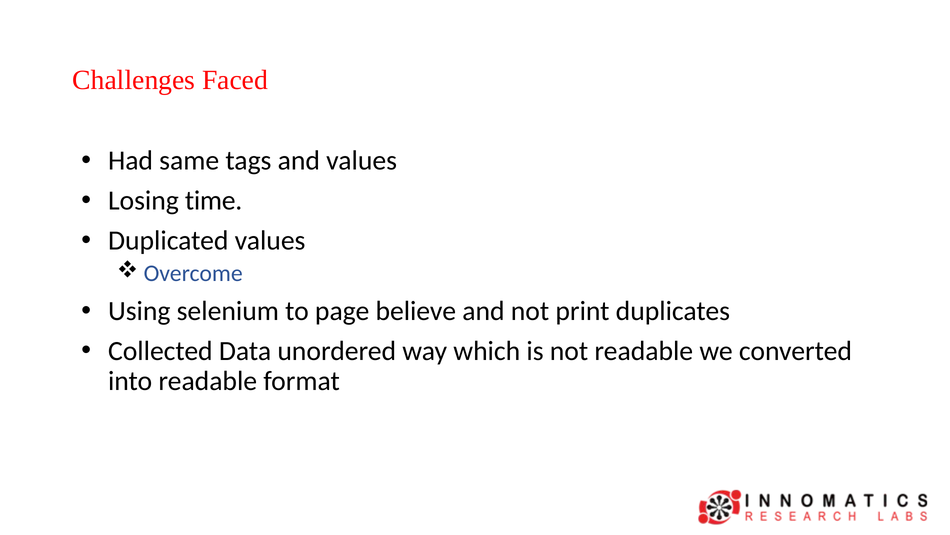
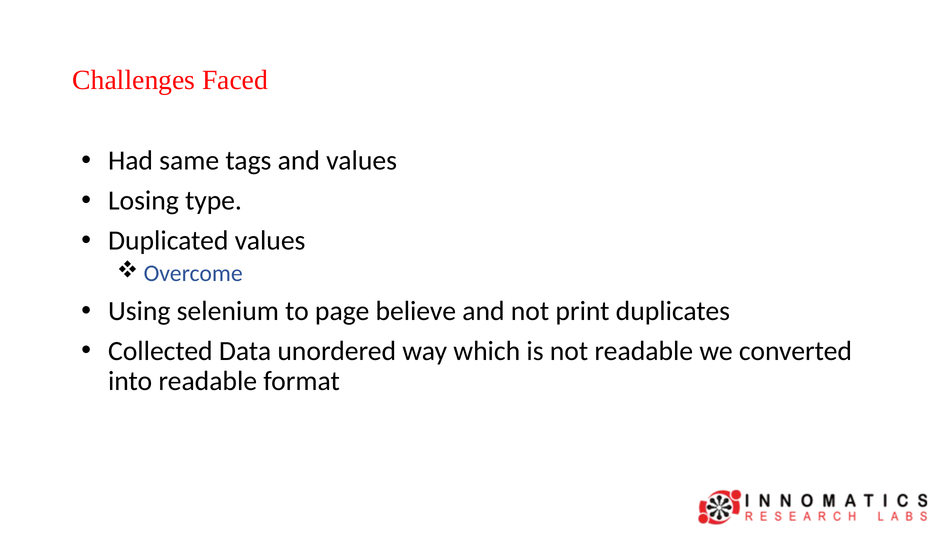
time: time -> type (214, 200)
